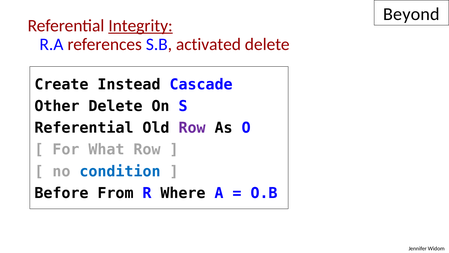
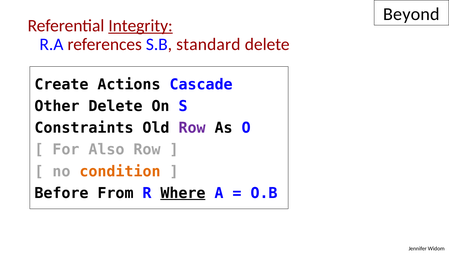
activated: activated -> standard (208, 44)
Instead: Instead -> Actions (129, 84)
Referential: Referential -> Constraints (84, 128)
What: What -> Also (106, 149)
condition colour: blue -> orange (120, 171)
Where underline: none -> present (183, 193)
